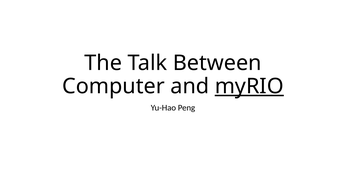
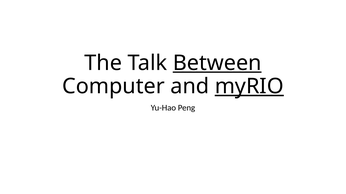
Between underline: none -> present (217, 63)
